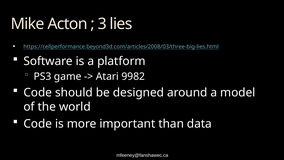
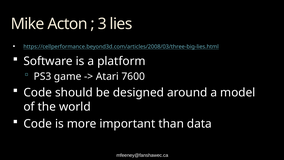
9982: 9982 -> 7600 (133, 76)
